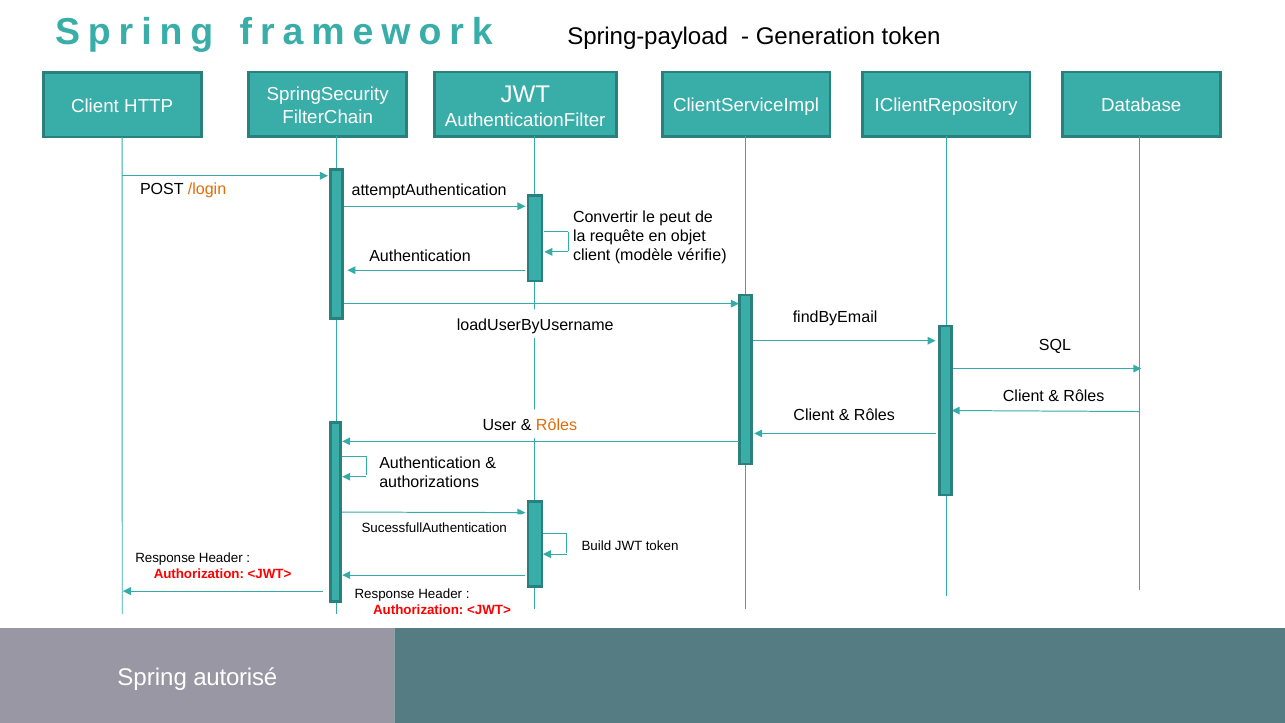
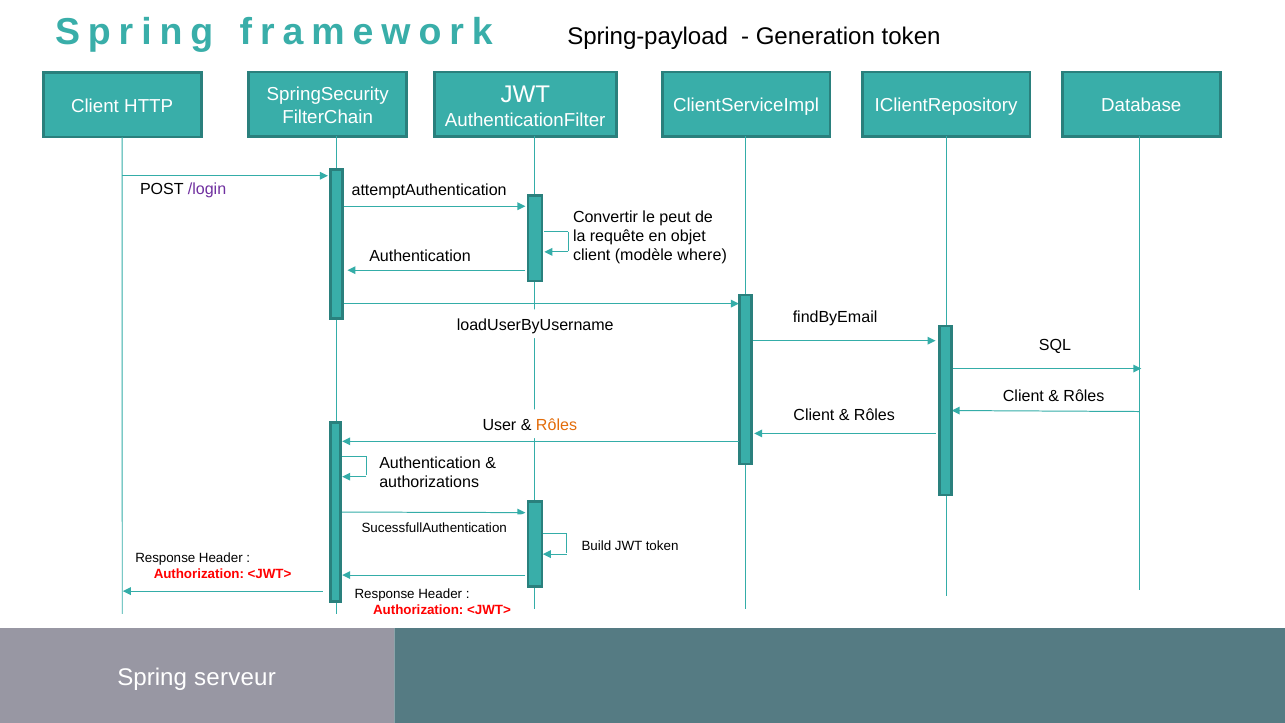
/login colour: orange -> purple (207, 189)
vérifie: vérifie -> where (702, 255)
autorisé: autorisé -> serveur (235, 677)
